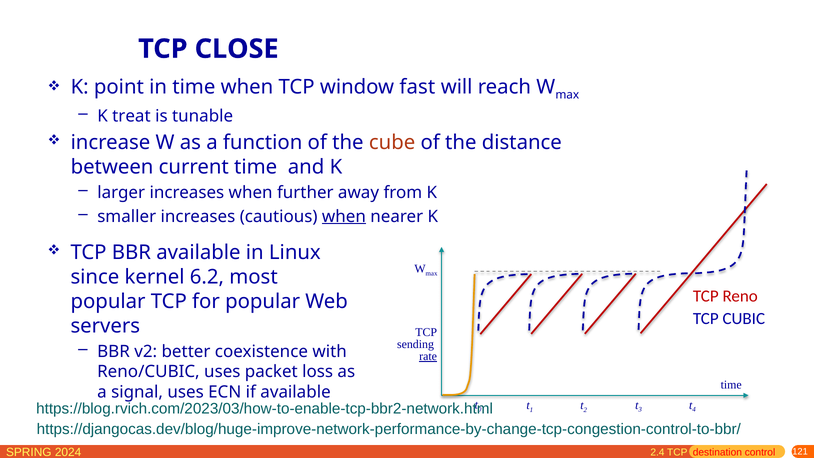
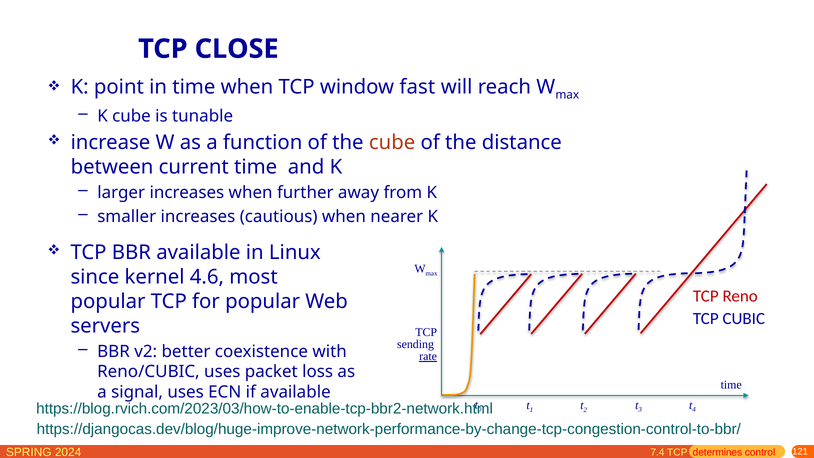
K treat: treat -> cube (131, 116)
when underline: present -> none (344, 216)
6.2: 6.2 -> 4.6 (207, 277)
2.4: 2.4 -> 7.4 (657, 452)
destination: destination -> determines (717, 452)
